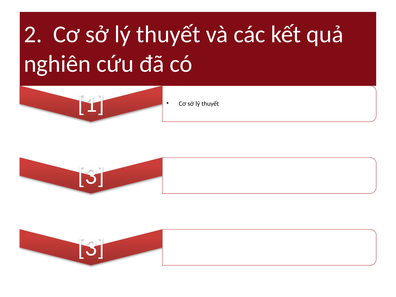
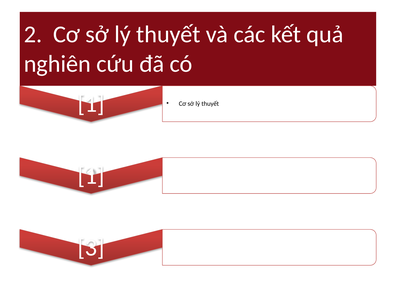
3: 3 -> 1 (91, 176)
